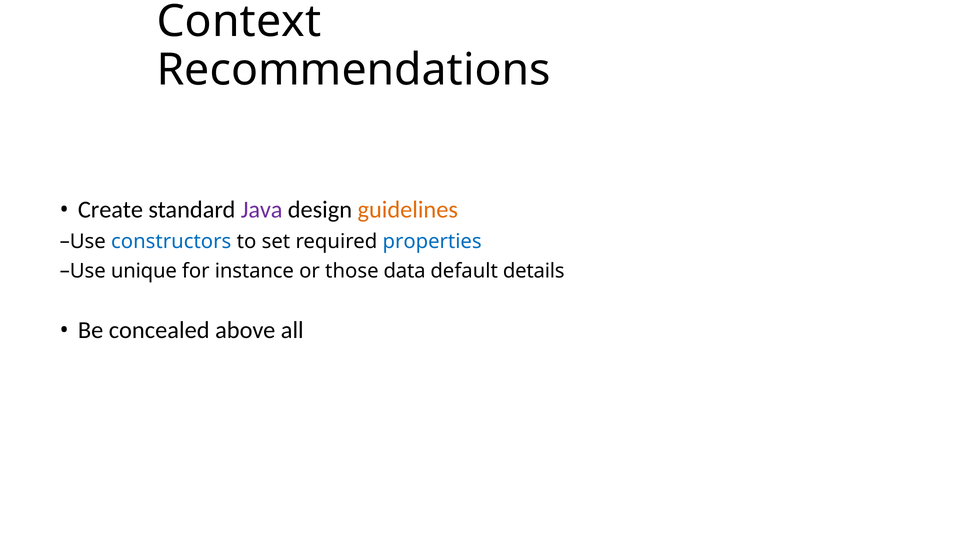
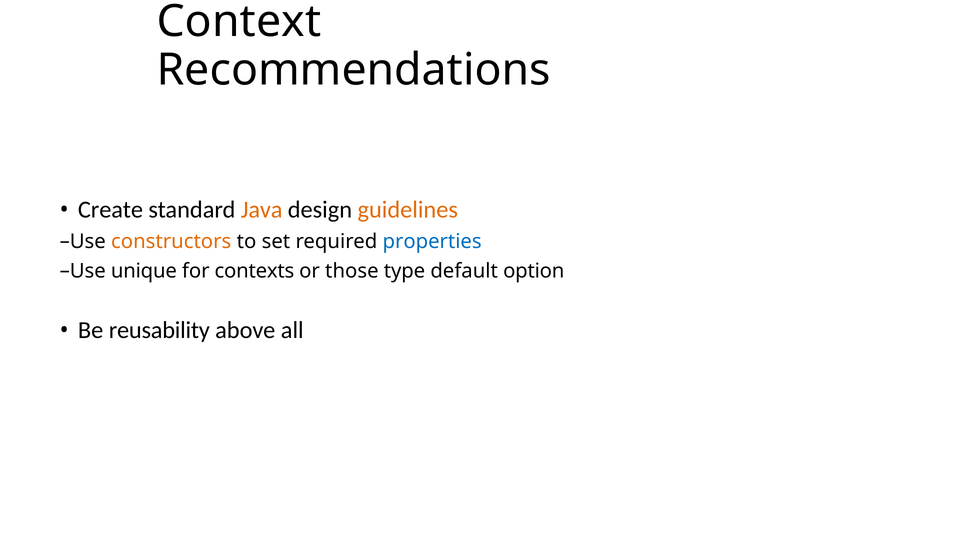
Java colour: purple -> orange (262, 210)
constructors colour: blue -> orange (171, 242)
instance: instance -> contexts (254, 271)
data: data -> type (404, 271)
details: details -> option (534, 271)
concealed: concealed -> reusability (159, 330)
